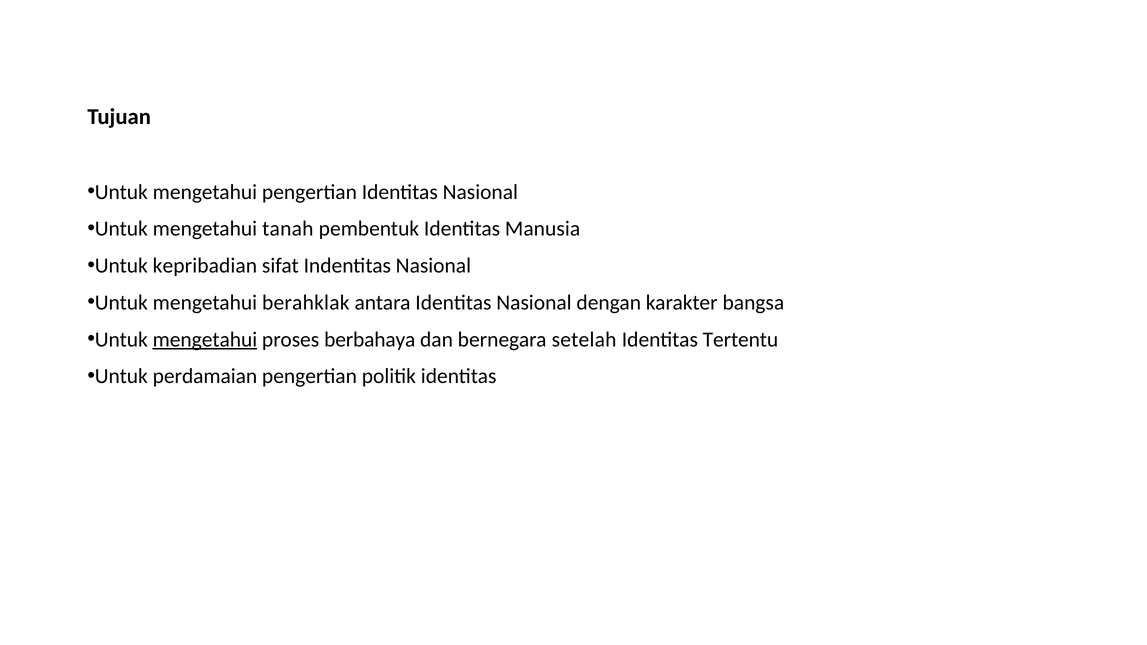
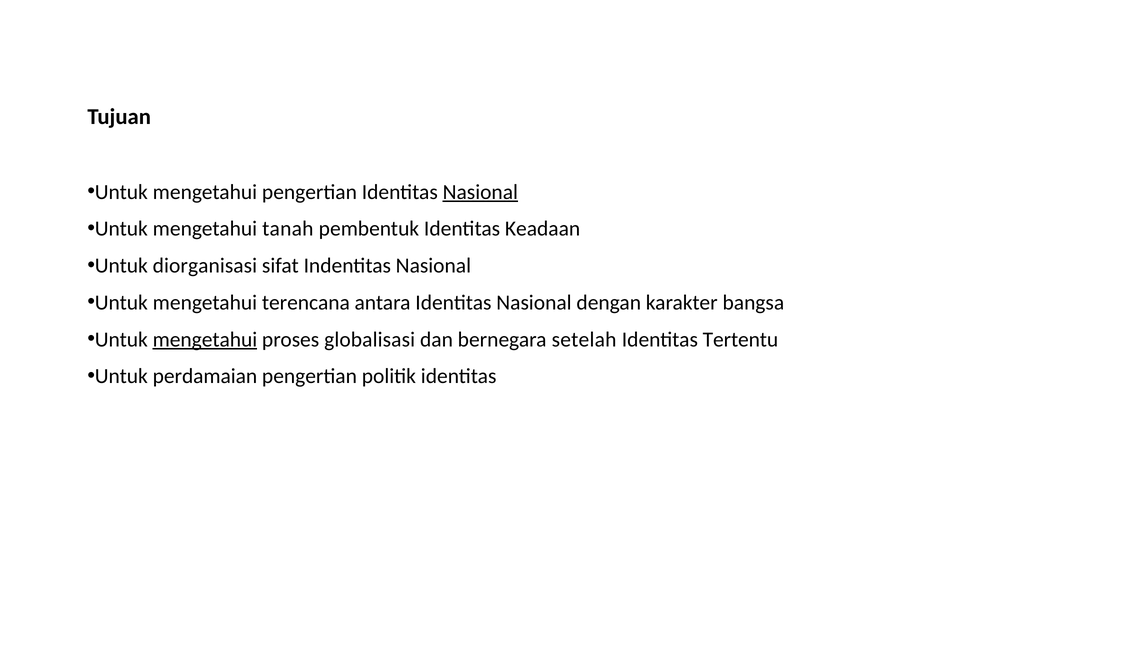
Nasional underline: none -> present (480, 192)
Manusia: Manusia -> Keadaan (543, 229)
kepribadian: kepribadian -> diorganisasi (205, 266)
berahklak: berahklak -> terencana (306, 303)
berbahaya: berbahaya -> globalisasi (370, 340)
